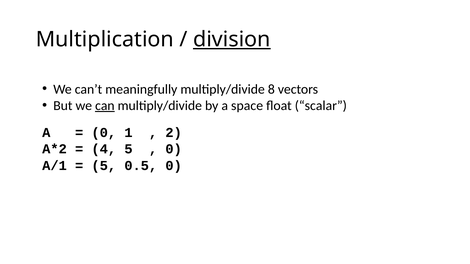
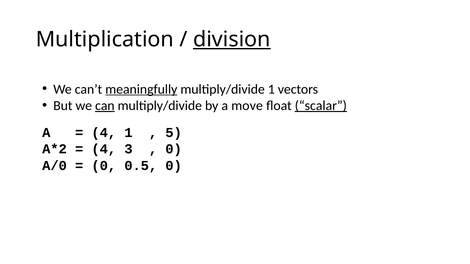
meaningfully underline: none -> present (141, 89)
multiply/divide 8: 8 -> 1 (271, 89)
space: space -> move (247, 106)
scalar underline: none -> present (321, 106)
0: 0 -> 4 (104, 133)
2: 2 -> 5 (174, 133)
4 5: 5 -> 3 (128, 149)
A/1: A/1 -> A/0 (55, 166)
5: 5 -> 0 (104, 166)
